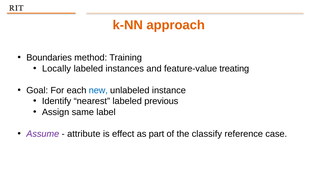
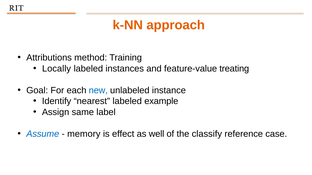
Boundaries: Boundaries -> Attributions (49, 58)
previous: previous -> example (161, 102)
Assume colour: purple -> blue (43, 134)
attribute: attribute -> memory (84, 134)
part: part -> well (157, 134)
